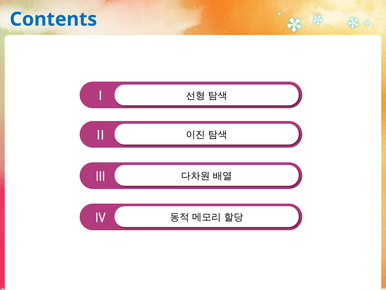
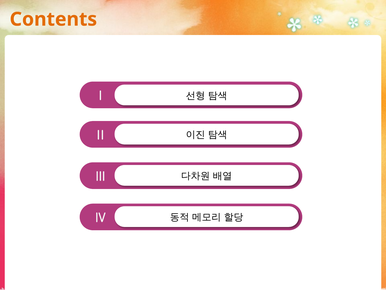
Contents colour: blue -> orange (53, 19)
